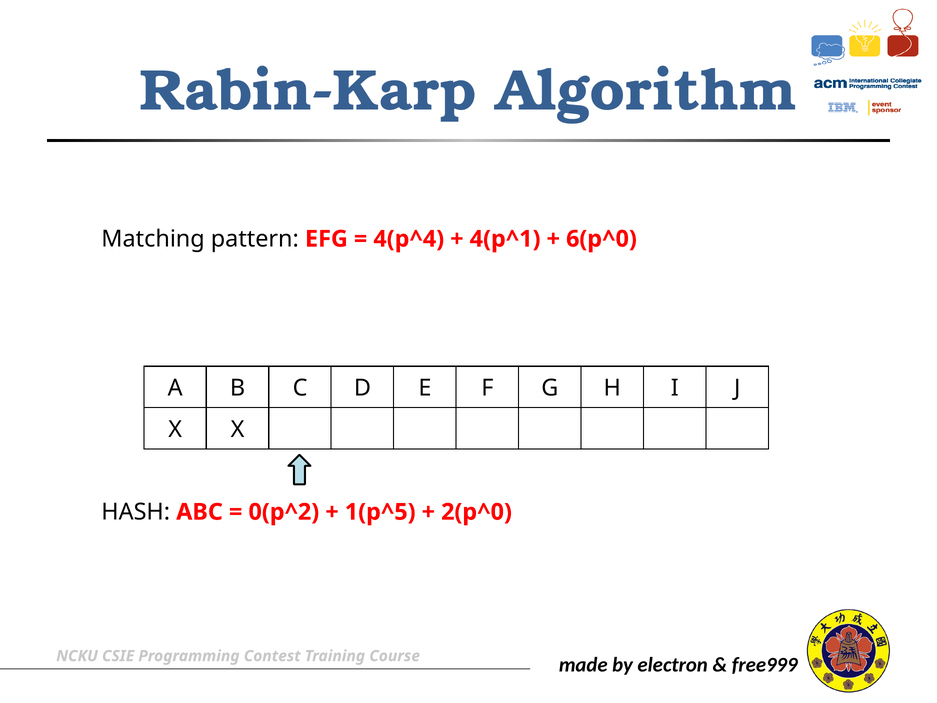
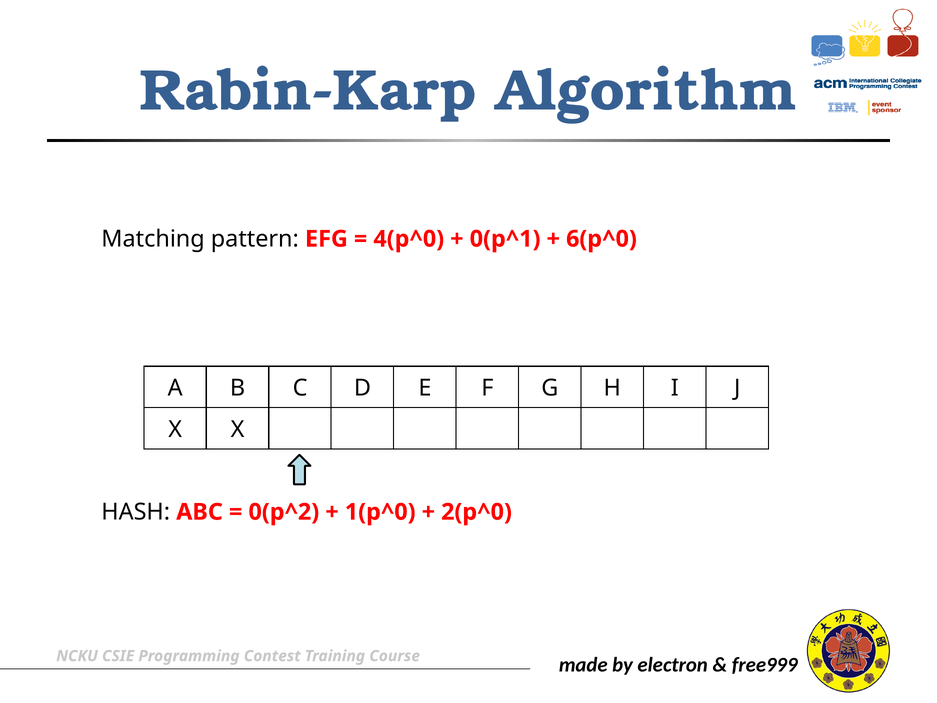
4(p^4: 4(p^4 -> 4(p^0 (409, 239)
4(p^1: 4(p^1 -> 0(p^1 (505, 239)
1(p^5: 1(p^5 -> 1(p^0 (380, 512)
